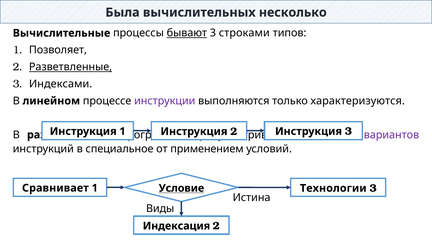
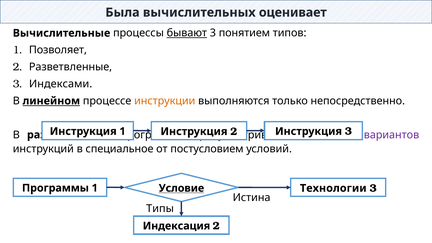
вычислительных несколько: несколько -> оценивает (293, 12)
строками: строками -> понятием (244, 33)
Разветвленные underline: present -> none (71, 67)
линейном underline: none -> present (51, 101)
инструкции colour: purple -> orange (165, 101)
характеризуются: характеризуются -> непосредственно (358, 101)
применением: применением -> постусловием (207, 149)
Сравнивает: Сравнивает -> Программы (55, 188)
Виды: Виды -> Типы (160, 209)
